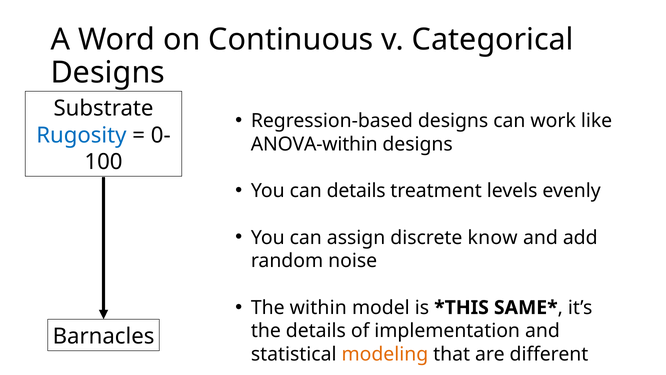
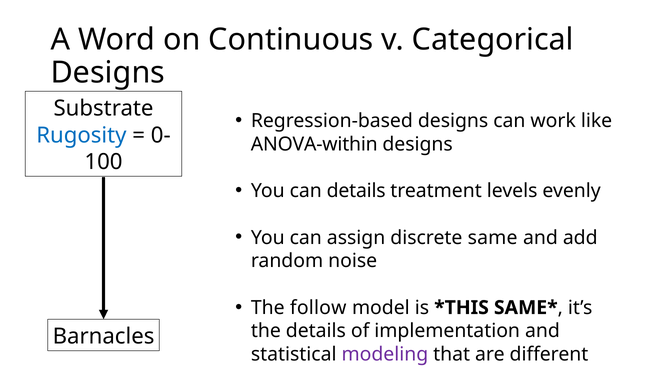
know: know -> same (493, 237)
within: within -> follow (318, 307)
modeling colour: orange -> purple (385, 354)
